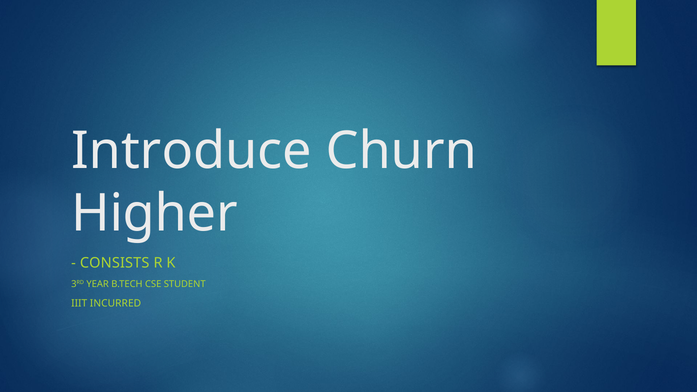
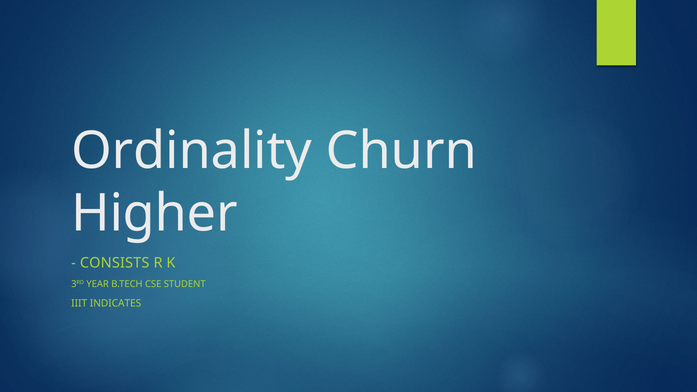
Introduce: Introduce -> Ordinality (192, 151)
INCURRED: INCURRED -> INDICATES (116, 303)
